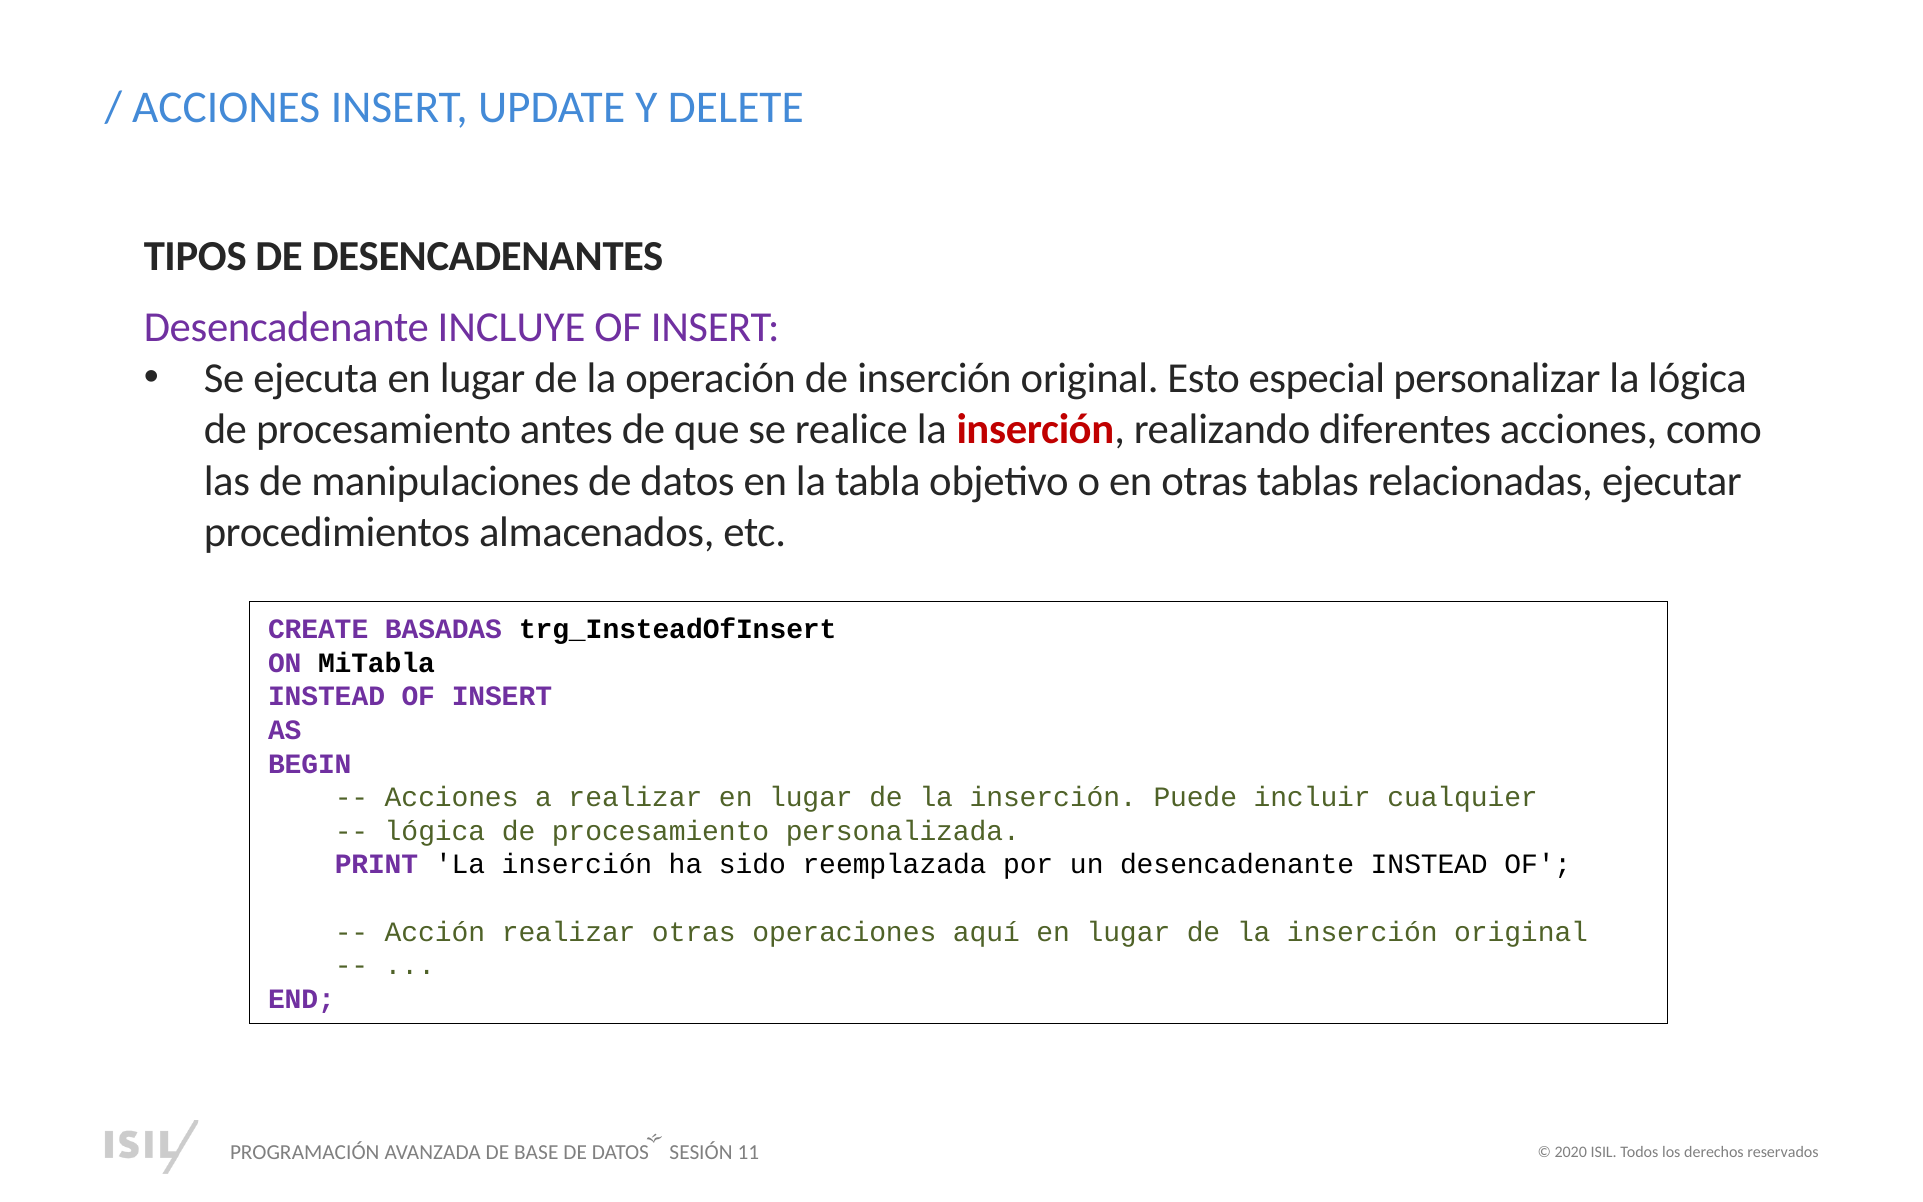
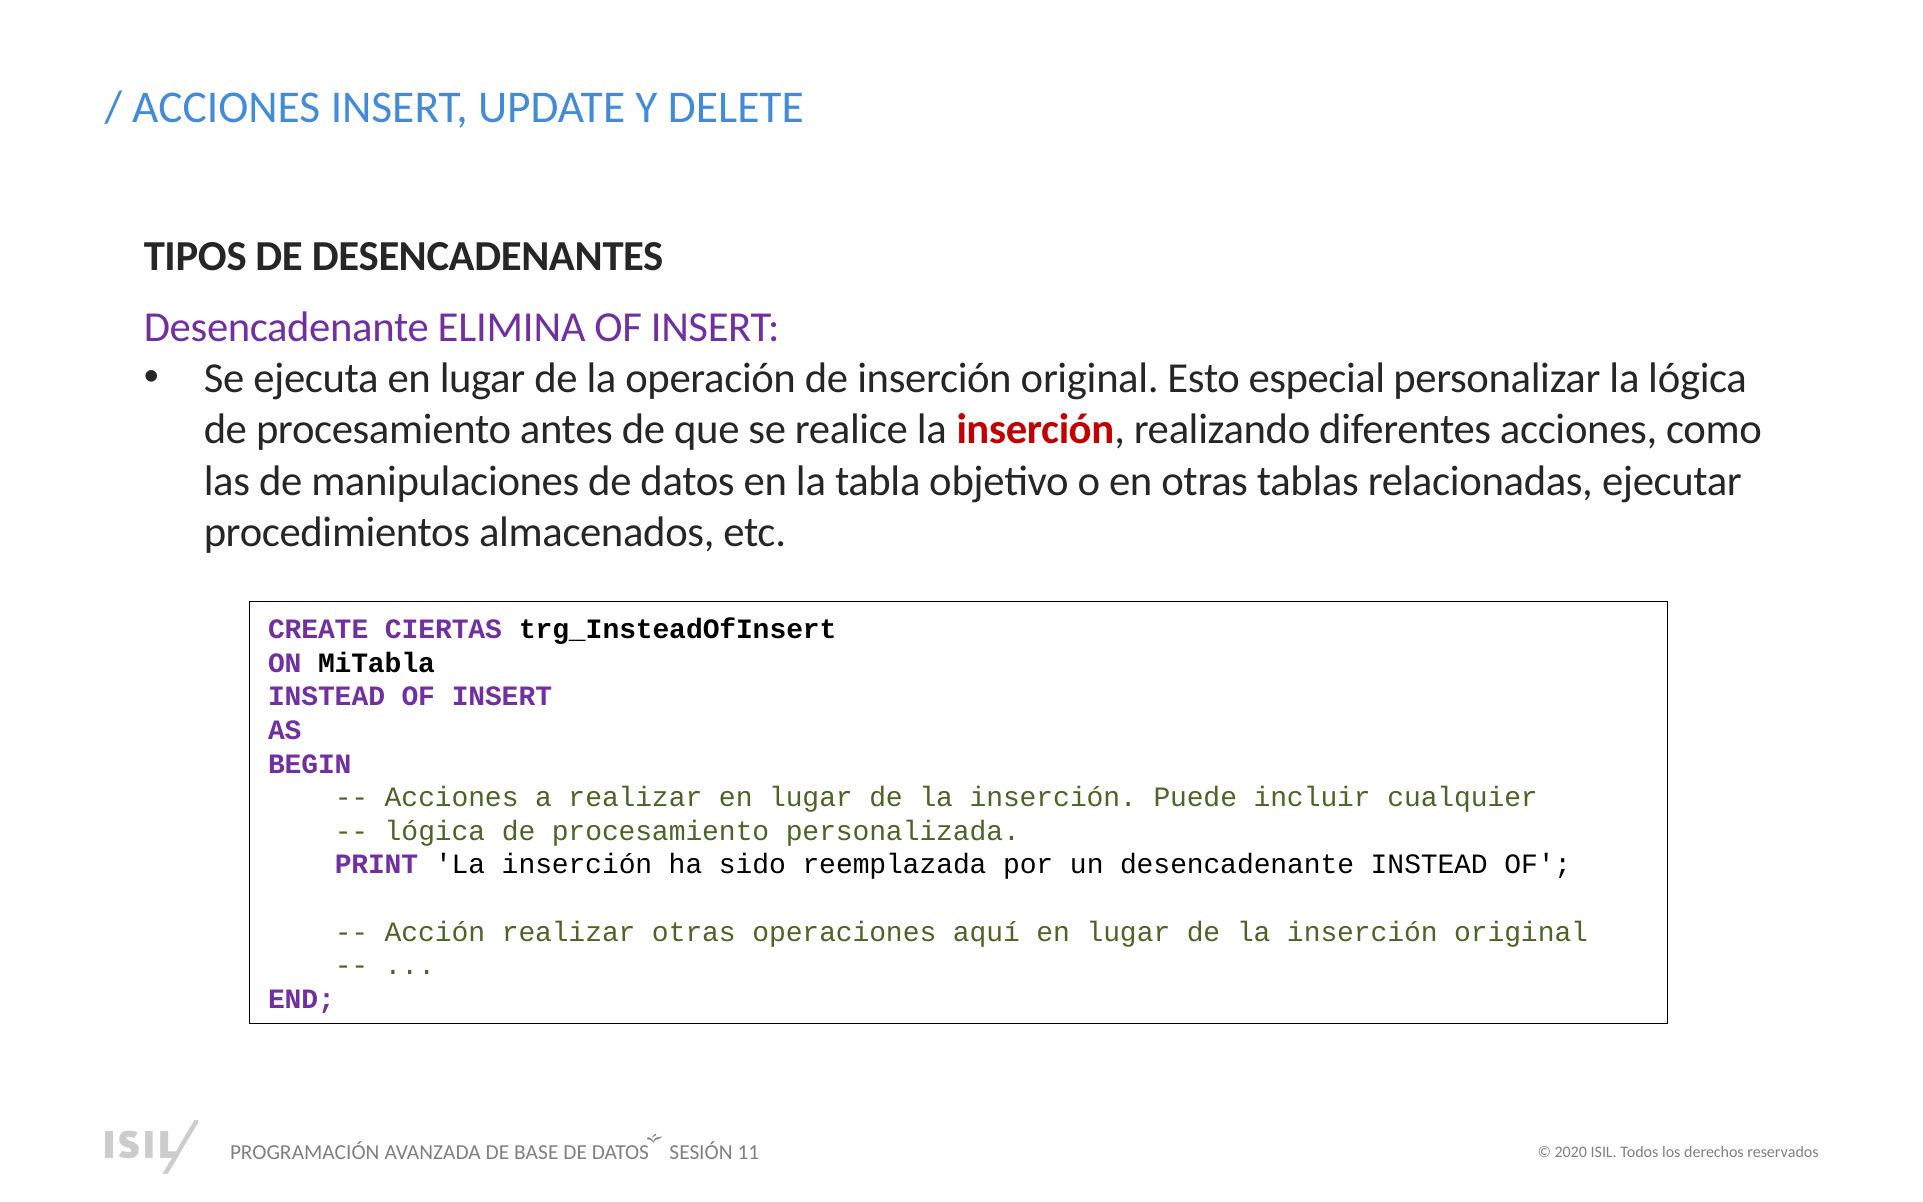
INCLUYE: INCLUYE -> ELIMINA (512, 327)
BASADAS: BASADAS -> CIERTAS (443, 629)
